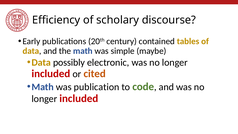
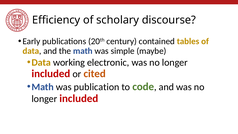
possibly: possibly -> working (69, 62)
